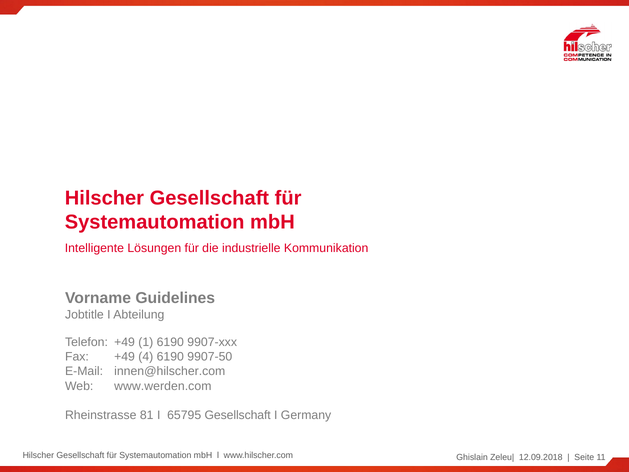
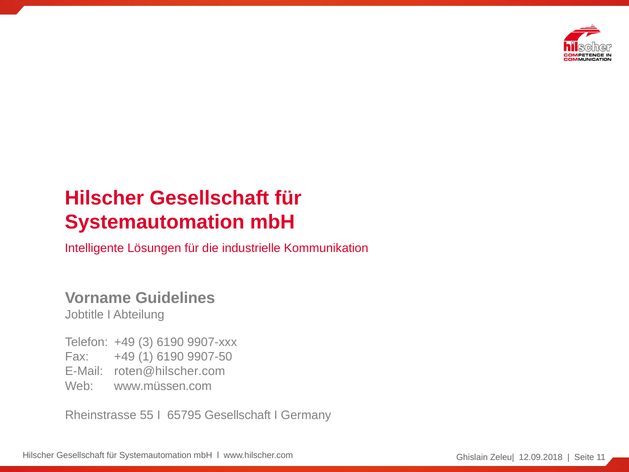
1: 1 -> 3 (146, 342)
4: 4 -> 1 (146, 356)
innen@hilscher.com: innen@hilscher.com -> roten@hilscher.com (170, 371)
www.werden.com: www.werden.com -> www.müssen.com (163, 386)
81: 81 -> 55 (147, 415)
